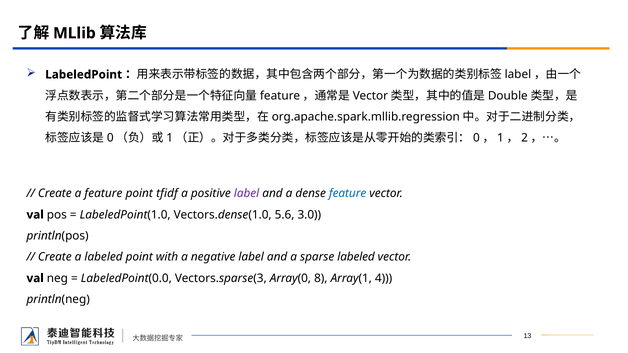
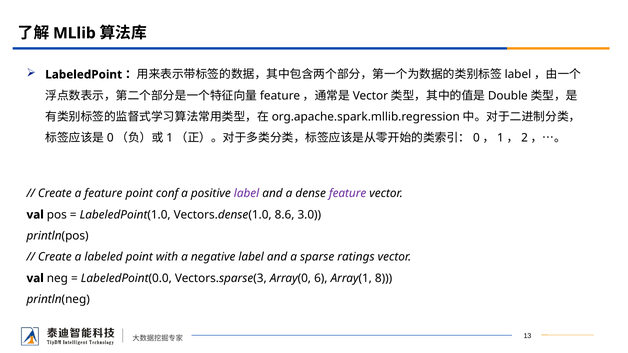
tfidf: tfidf -> conf (167, 194)
feature colour: blue -> purple (348, 194)
5.6: 5.6 -> 8.6 (285, 215)
sparse labeled: labeled -> ratings (356, 257)
8: 8 -> 6 (321, 278)
4: 4 -> 8 (384, 278)
